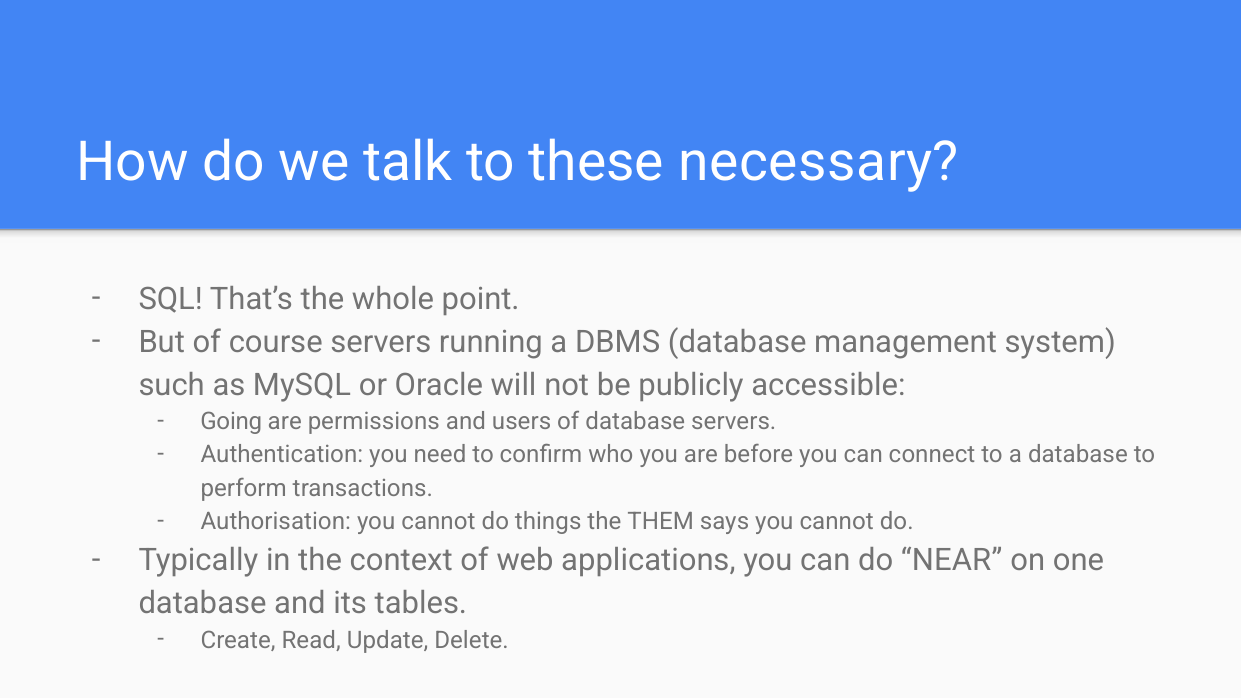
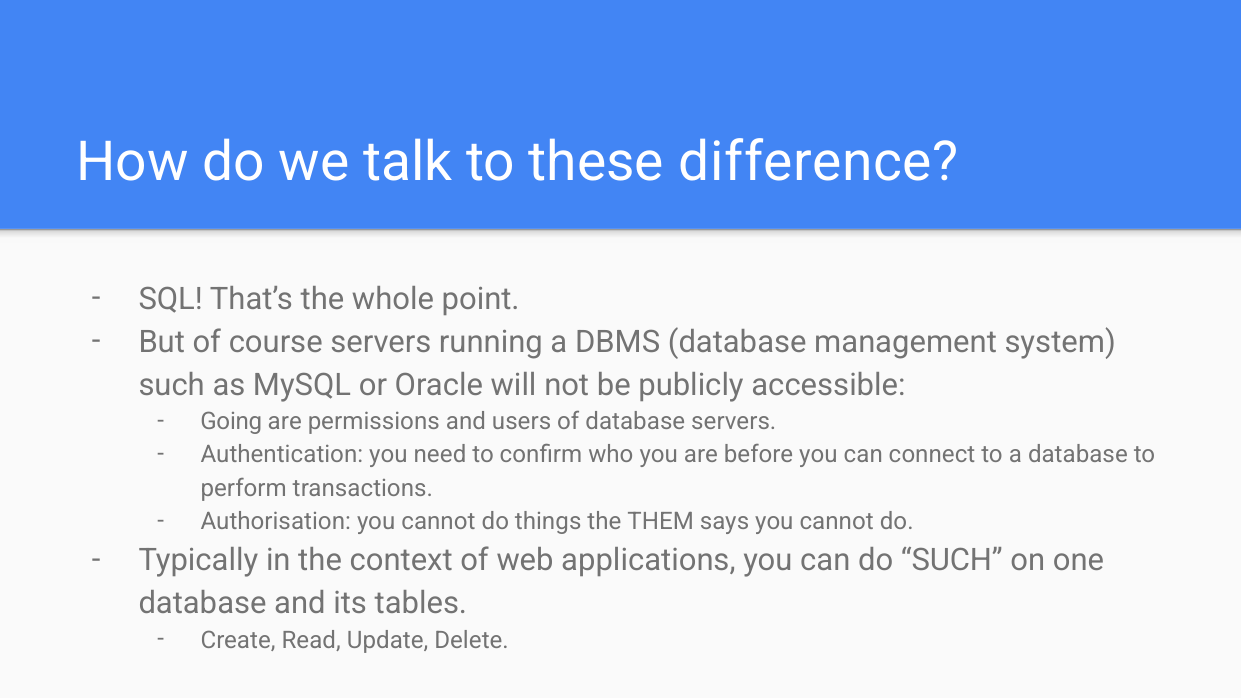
necessary: necessary -> difference (819, 163)
do NEAR: NEAR -> SUCH (952, 561)
